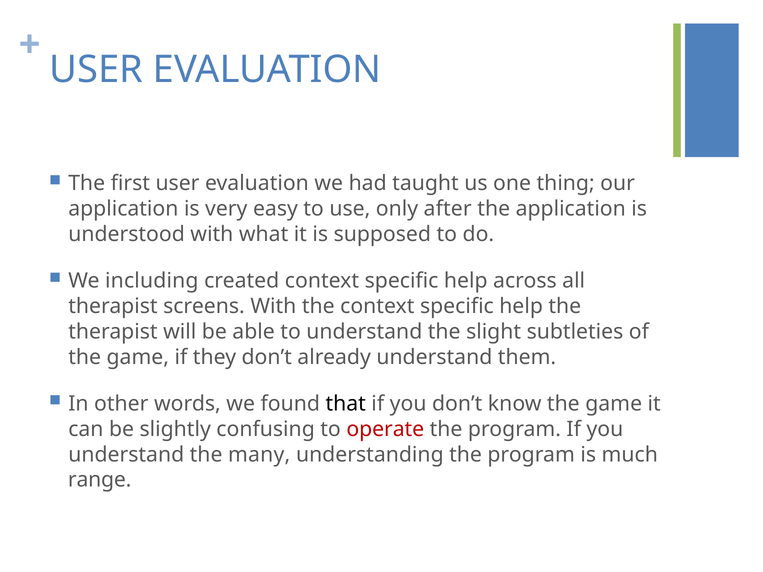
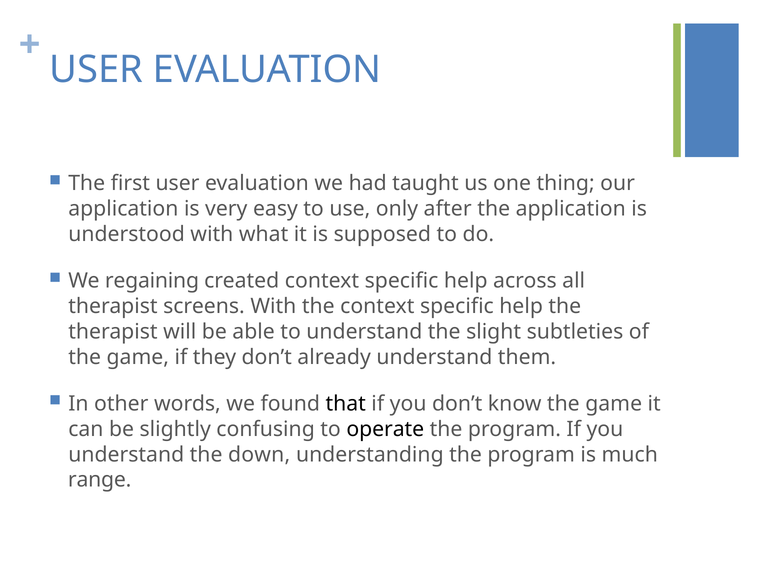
including: including -> regaining (152, 281)
operate colour: red -> black (385, 429)
many: many -> down (259, 455)
